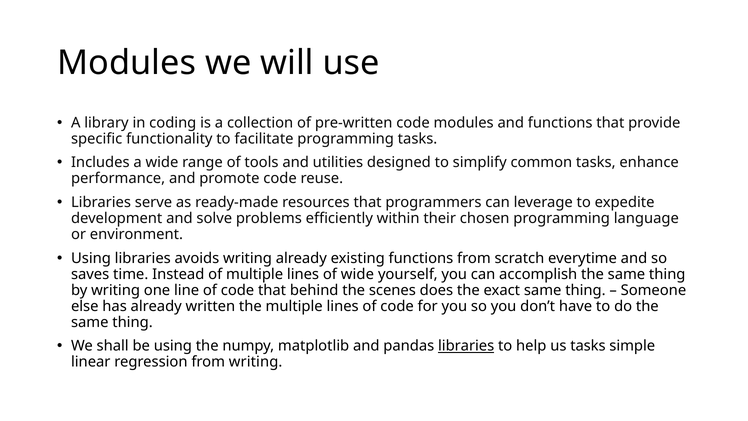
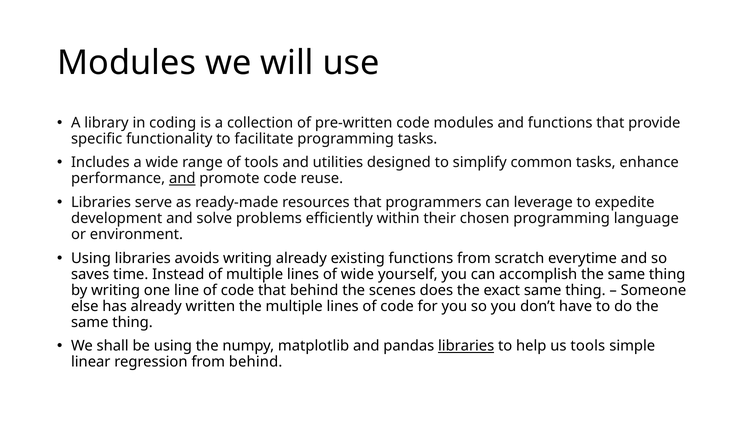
and underline: none -> present (182, 178)
us tasks: tasks -> tools (588, 346)
from writing: writing -> behind (256, 362)
